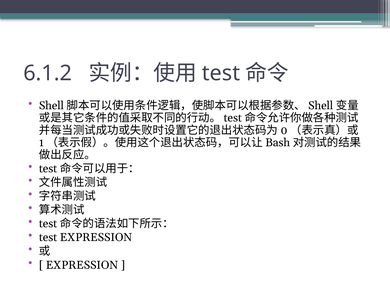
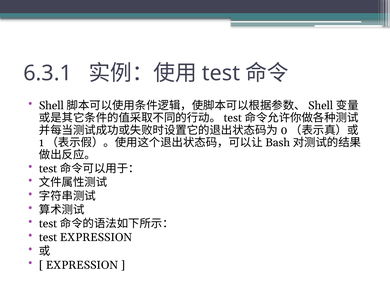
6.1.2: 6.1.2 -> 6.3.1 (48, 73)
